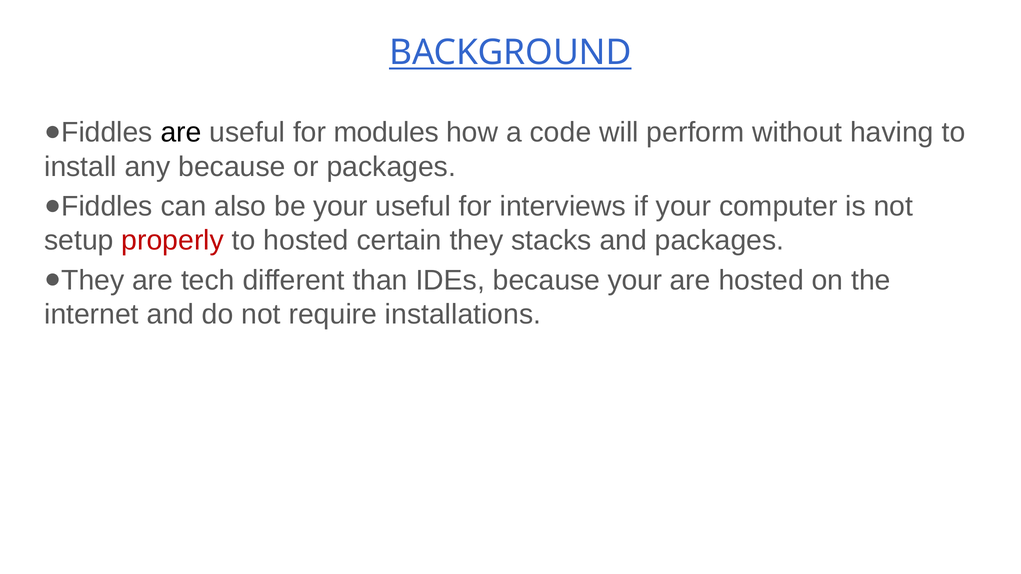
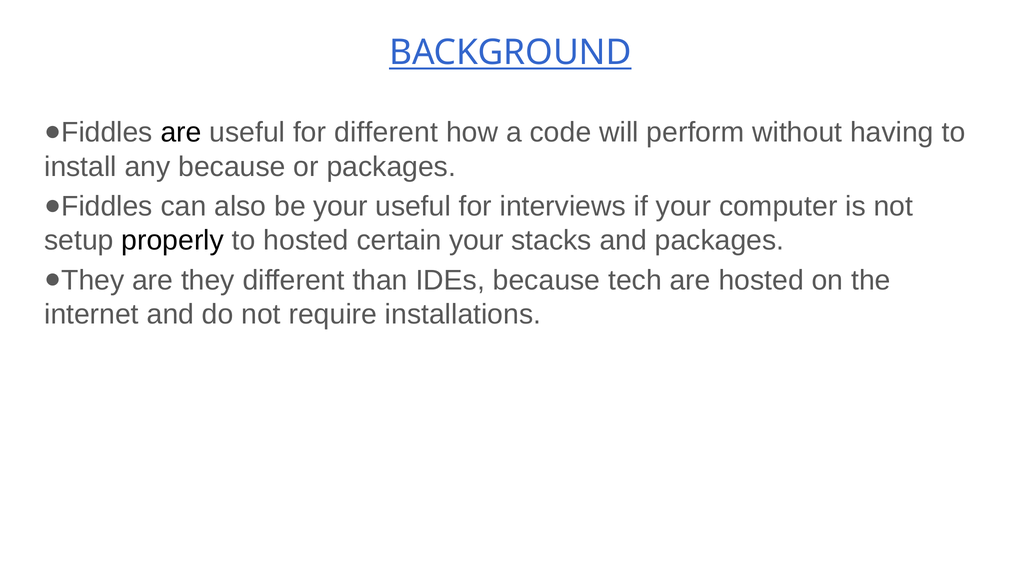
for modules: modules -> different (386, 133)
properly colour: red -> black (173, 241)
certain they: they -> your (477, 241)
tech: tech -> they (208, 280)
because your: your -> tech (635, 280)
